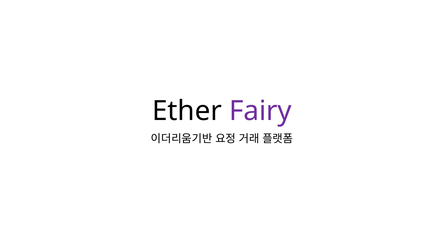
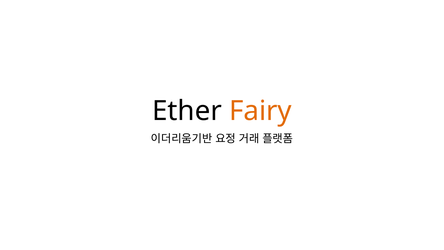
Fairy colour: purple -> orange (260, 111)
